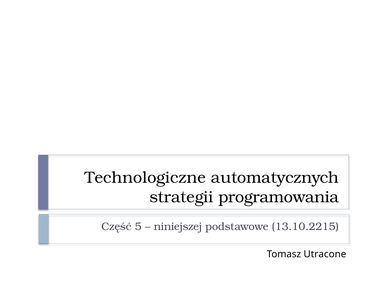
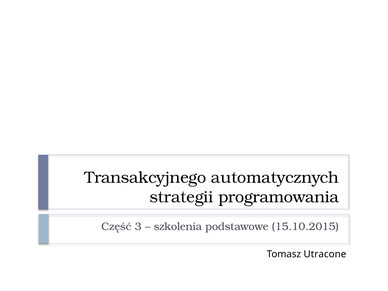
Technologiczne: Technologiczne -> Transakcyjnego (145, 178)
5: 5 -> 3 (138, 227)
niniejszej: niniejszej -> szkolenia (178, 227)
13.10.2215: 13.10.2215 -> 15.10.2015 (305, 227)
